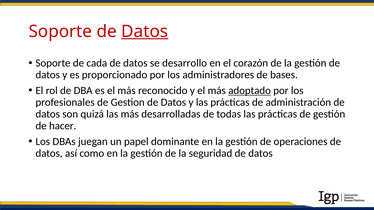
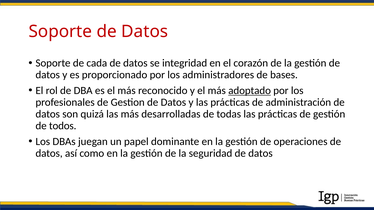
Datos underline: present -> none (145, 31)
desarrollo: desarrollo -> integridad (185, 63)
hacer: hacer -> todos (63, 126)
